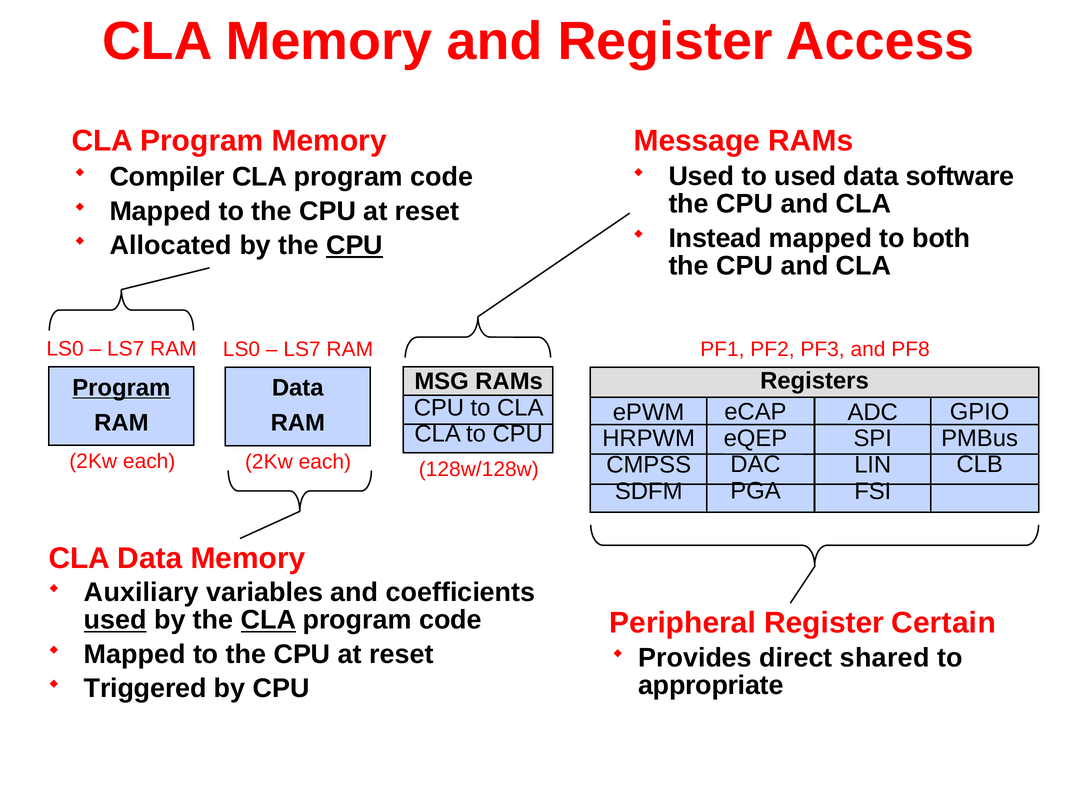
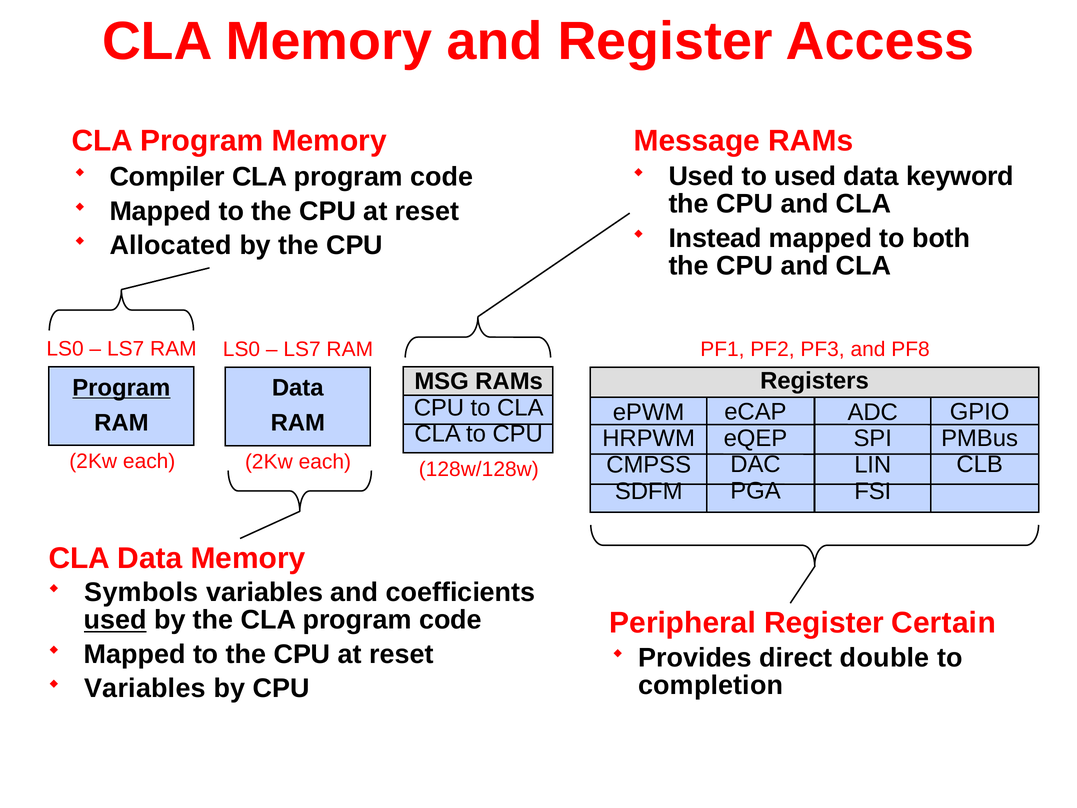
software: software -> keyword (960, 177)
CPU underline: present -> none (355, 245)
Auxiliary: Auxiliary -> Symbols (141, 592)
CLA underline: present -> none (268, 620)
shared: shared -> double (885, 658)
appropriate: appropriate -> completion (711, 685)
Triggered: Triggered -> Variables (145, 688)
